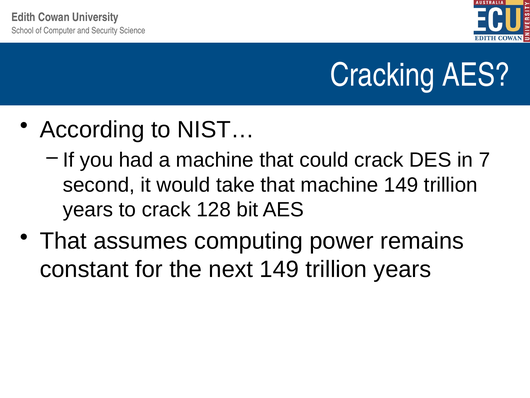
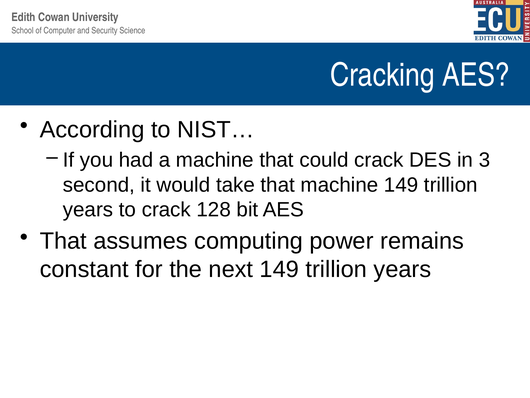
7: 7 -> 3 (485, 160)
